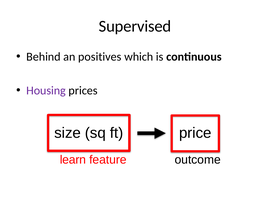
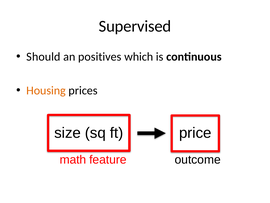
Behind: Behind -> Should (43, 57)
Housing colour: purple -> orange (46, 90)
learn: learn -> math (73, 159)
